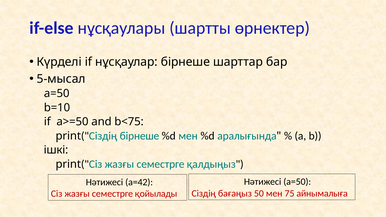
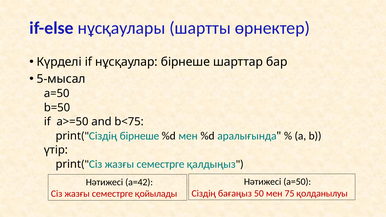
b=10: b=10 -> b=50 (57, 108)
ішкі: ішкі -> үтір (56, 150)
айнымалыға: айнымалыға -> қолданылуы (322, 193)
